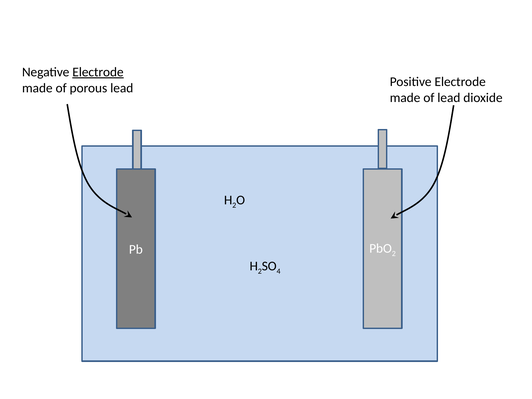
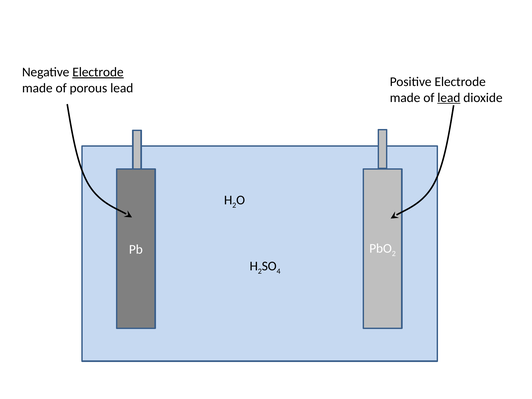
lead underline: none -> present (449, 98)
